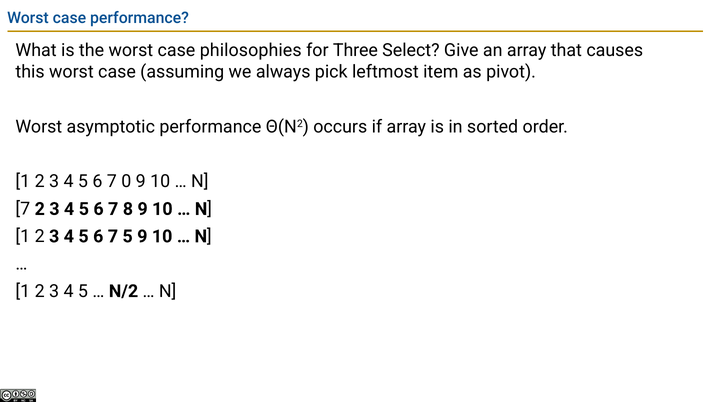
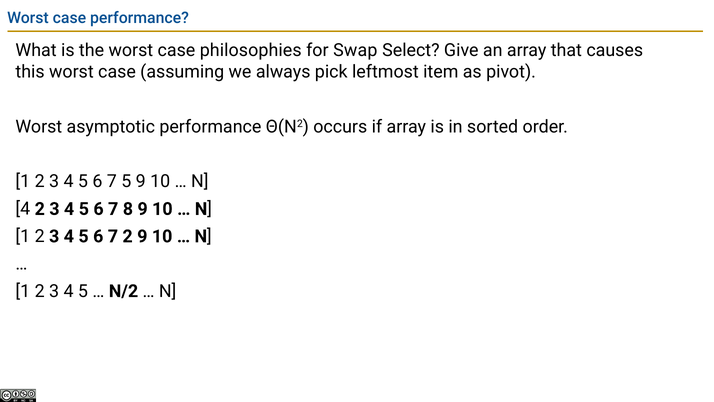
Three: Three -> Swap (355, 50)
7 0: 0 -> 5 (126, 181)
7: 7 -> 4 (23, 209)
7 5: 5 -> 2 (128, 236)
